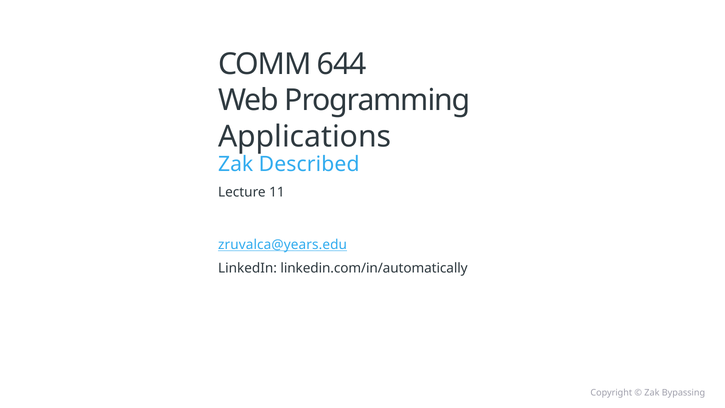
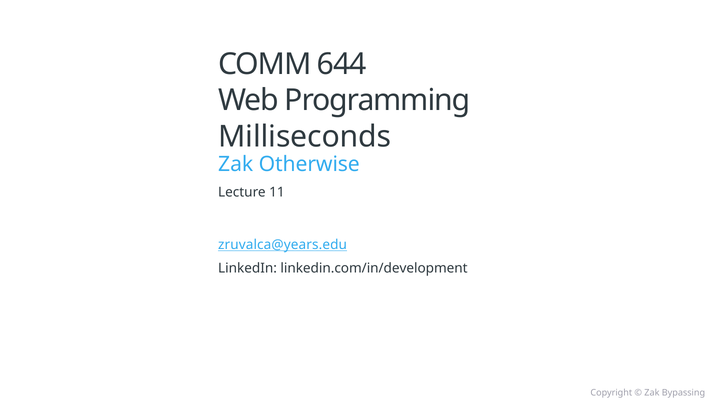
Applications: Applications -> Milliseconds (305, 137)
Described: Described -> Otherwise (309, 164)
linkedin.com/in/automatically: linkedin.com/in/automatically -> linkedin.com/in/development (374, 268)
